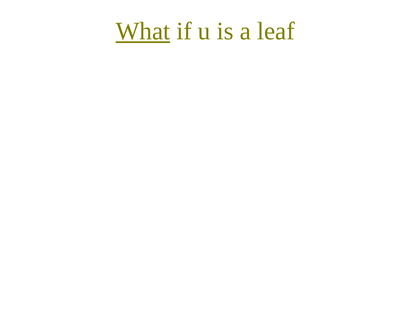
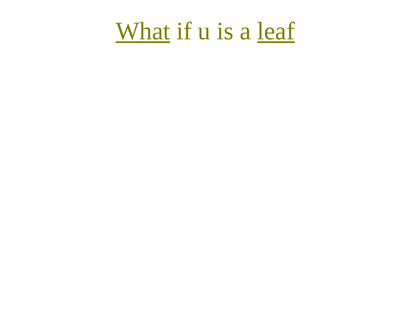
leaf underline: none -> present (276, 31)
